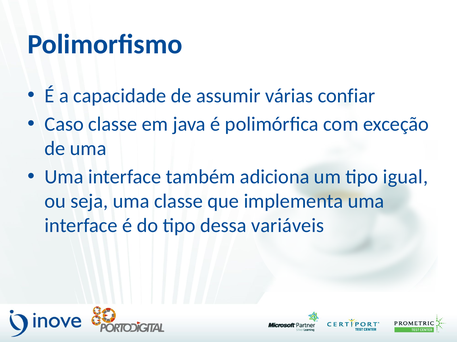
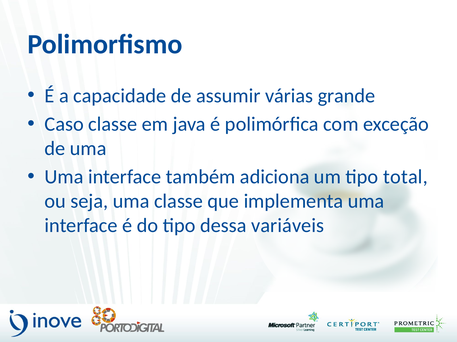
confiar: confiar -> grande (347, 96)
igual: igual -> total (406, 177)
